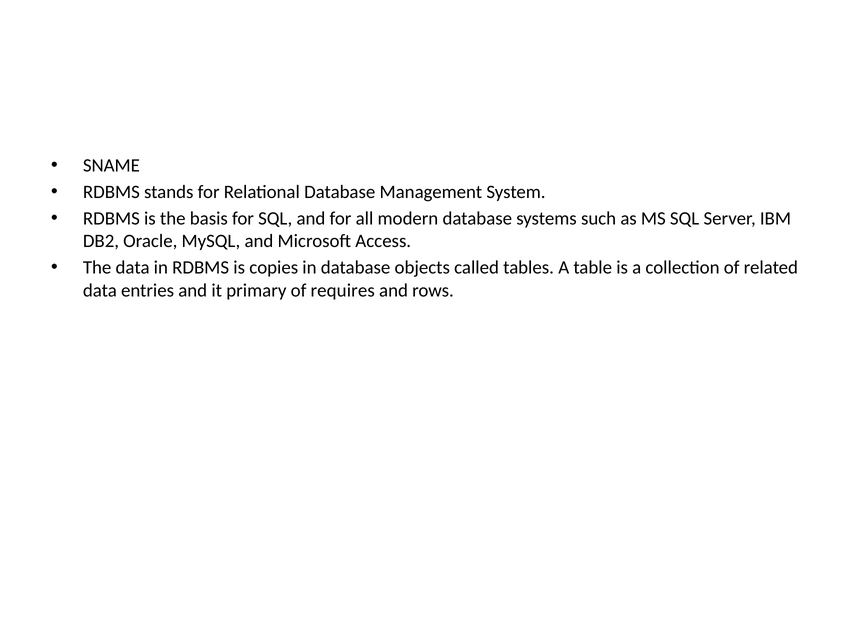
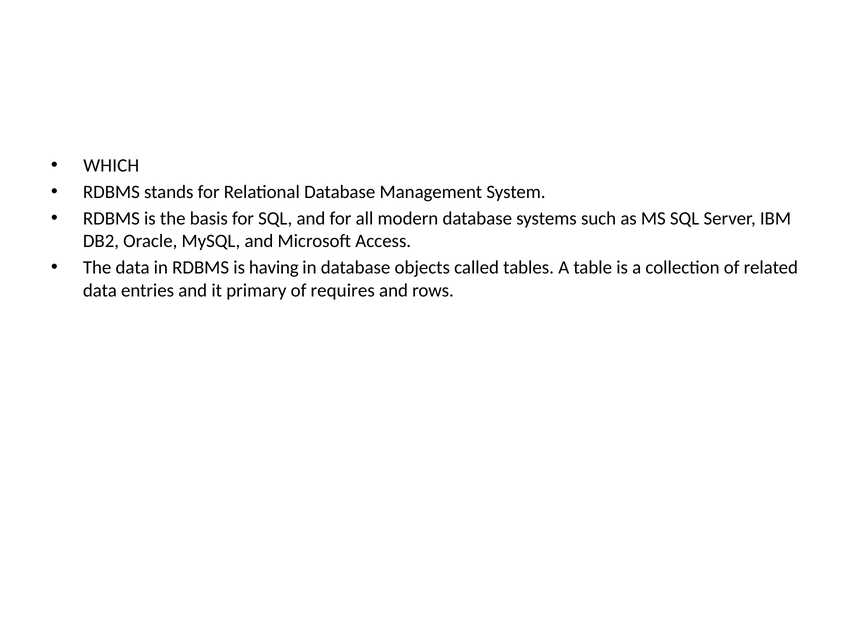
SNAME: SNAME -> WHICH (111, 166)
copies: copies -> having (274, 268)
